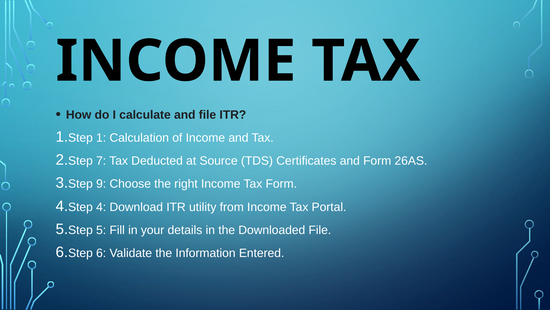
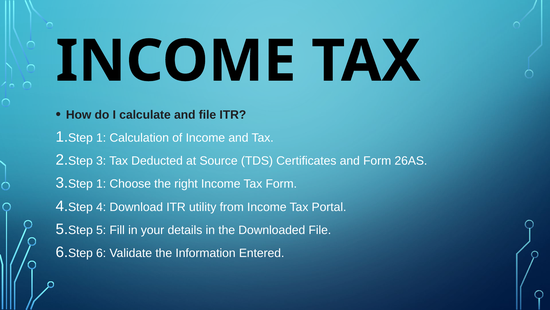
Step 7: 7 -> 3 (101, 161)
3 Step 9: 9 -> 1 (101, 184)
